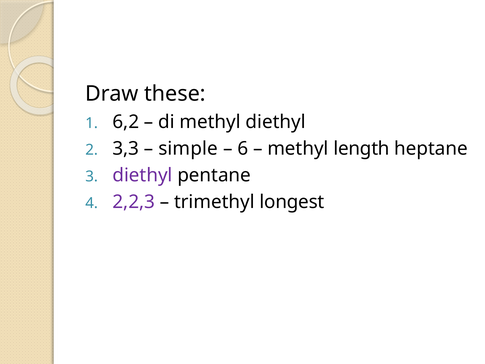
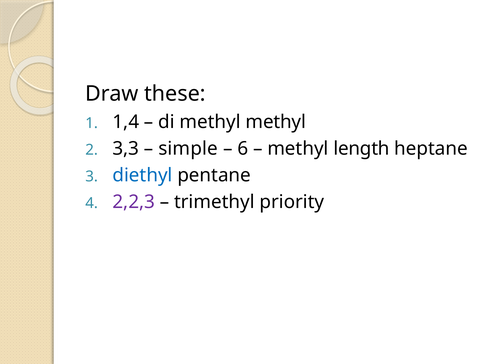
6,2: 6,2 -> 1,4 (126, 122)
methyl diethyl: diethyl -> methyl (276, 122)
diethyl colour: purple -> blue (143, 175)
longest: longest -> priority (292, 202)
